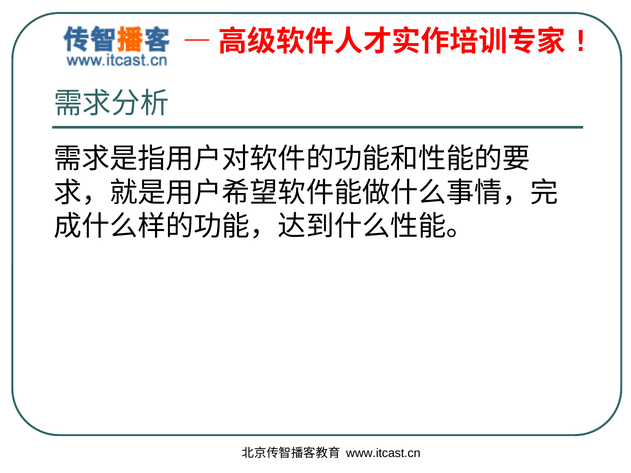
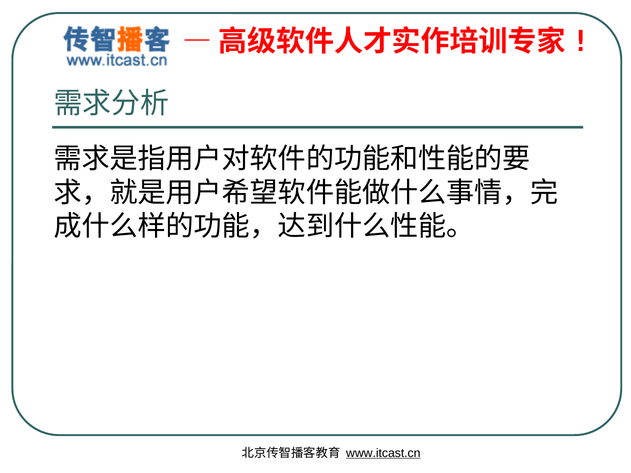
www.itcast.cn underline: none -> present (383, 453)
